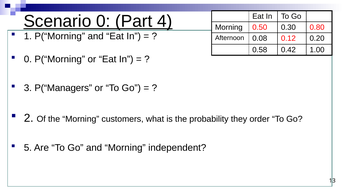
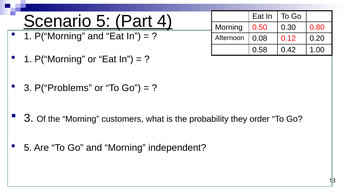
Scenario 0: 0 -> 5 (103, 21)
0: 0 -> 1 (28, 59)
P(“Managers: P(“Managers -> P(“Problems (63, 88)
2: 2 -> 3 (29, 118)
